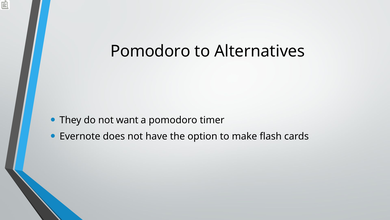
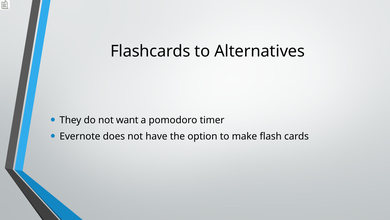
Pomodoro: Pomodoro -> Flashcards (150, 51)
